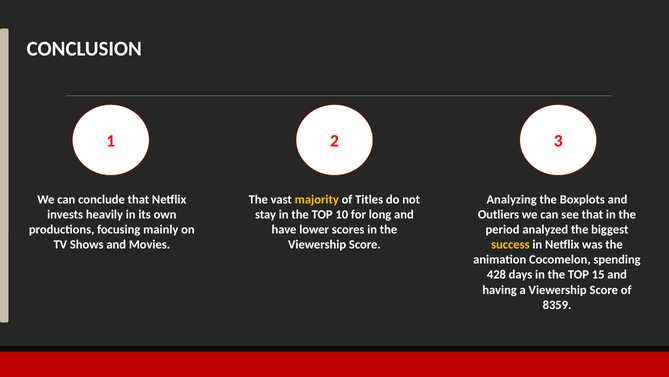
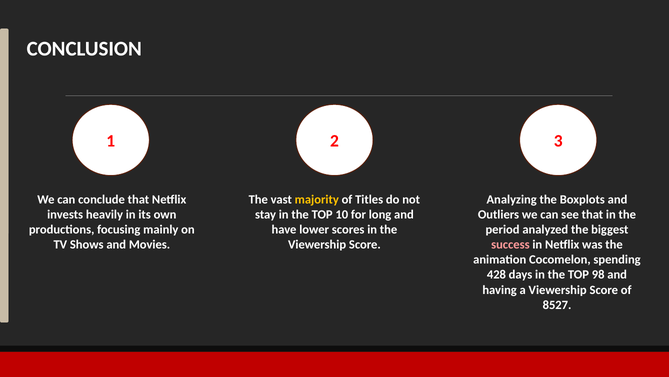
success colour: yellow -> pink (510, 244)
15: 15 -> 98 (598, 274)
8359: 8359 -> 8527 (557, 304)
